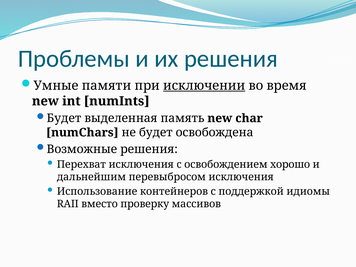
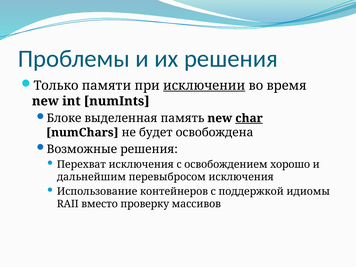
Умные: Умные -> Только (56, 86)
Будет: Будет -> Блоке (64, 118)
char underline: none -> present (249, 118)
